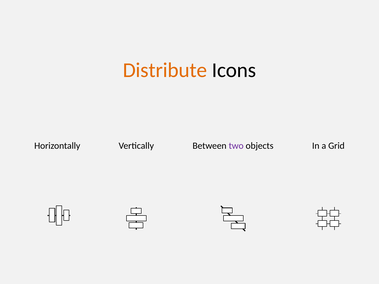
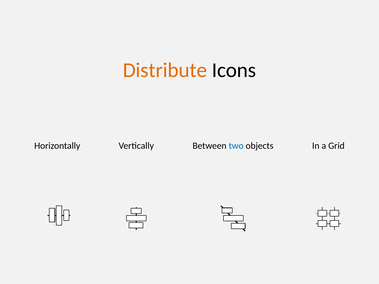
two colour: purple -> blue (236, 146)
